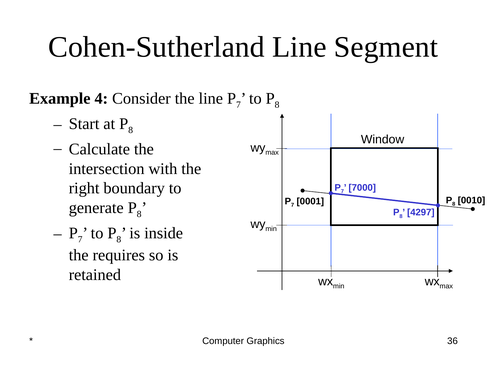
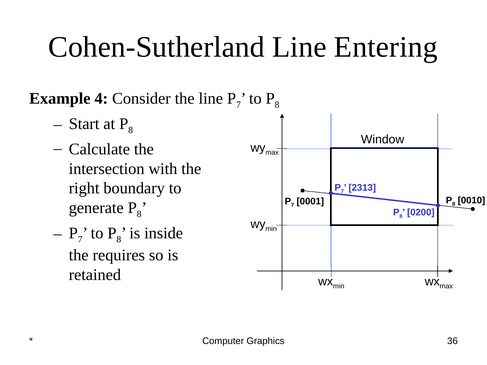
Segment: Segment -> Entering (386, 47)
7000: 7000 -> 2313 (362, 188)
4297: 4297 -> 0200 (421, 213)
